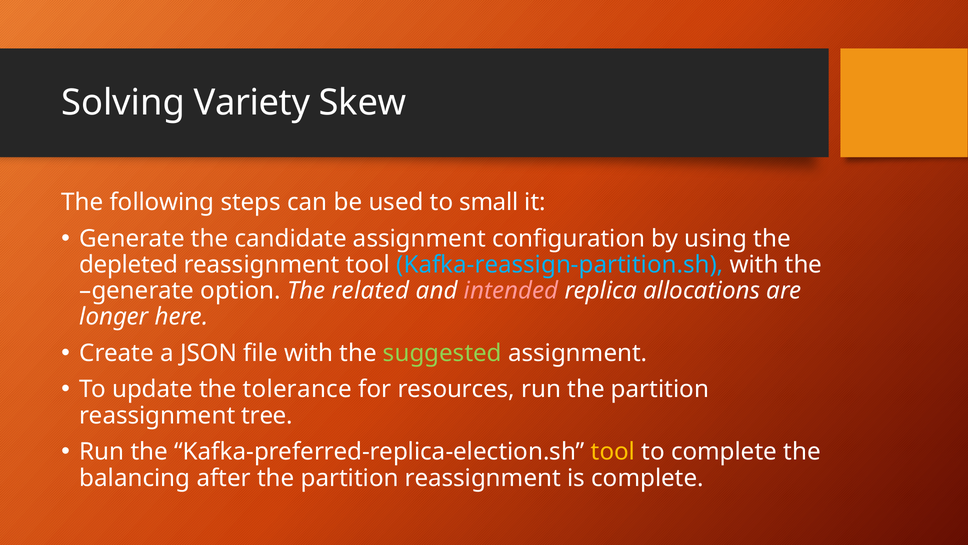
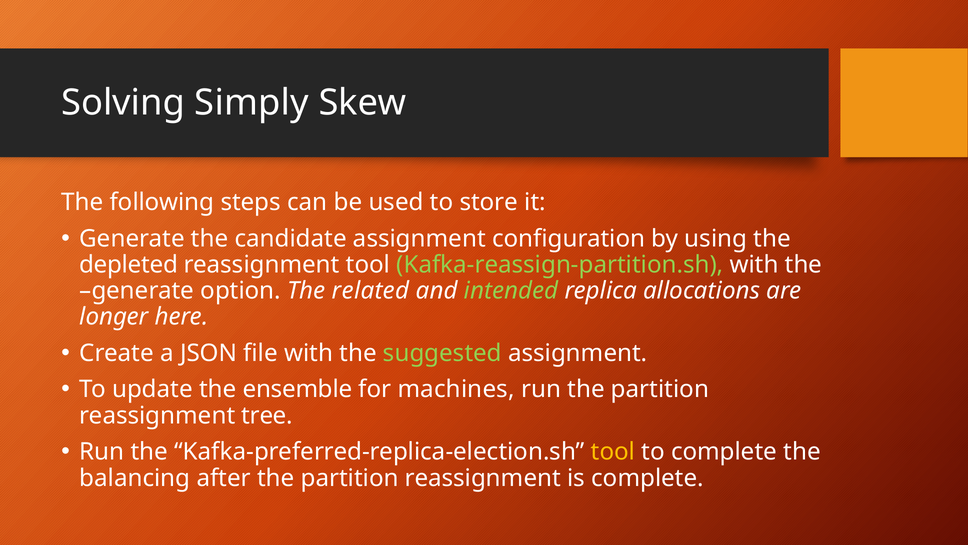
Variety: Variety -> Simply (252, 102)
small: small -> store (489, 202)
Kafka-reassign-partition.sh colour: light blue -> light green (560, 264)
intended colour: pink -> light green (511, 291)
tolerance: tolerance -> ensemble (297, 389)
resources: resources -> machines (456, 389)
